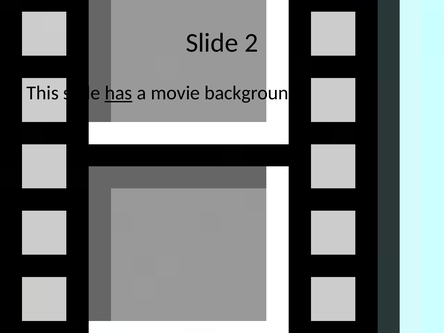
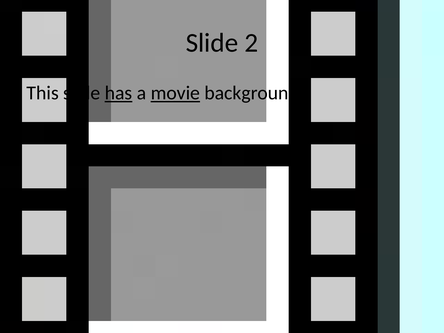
movie underline: none -> present (175, 93)
